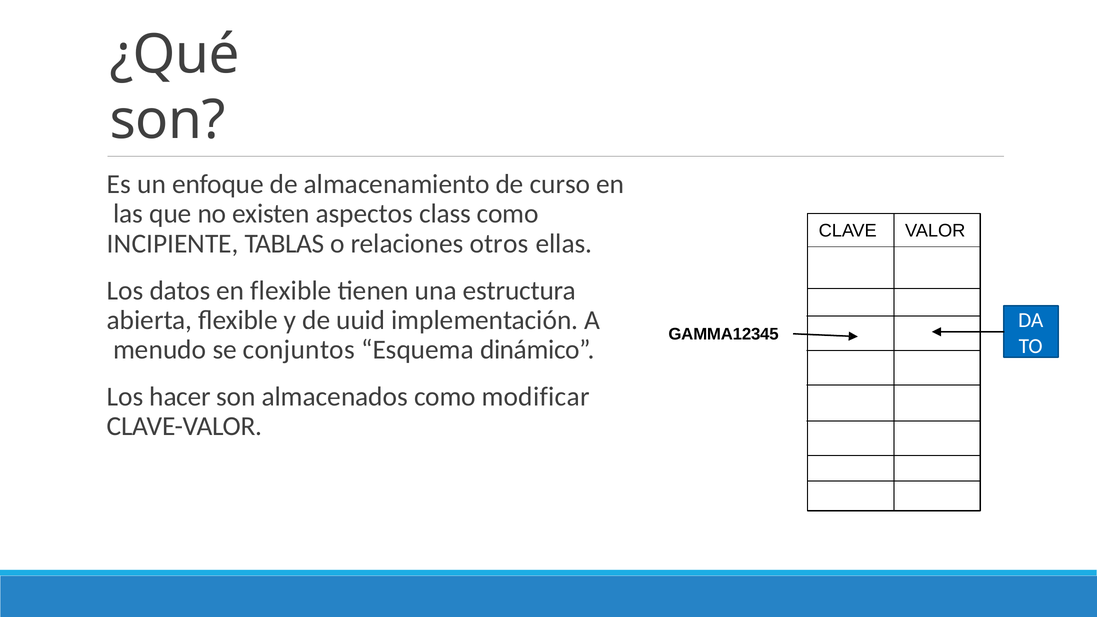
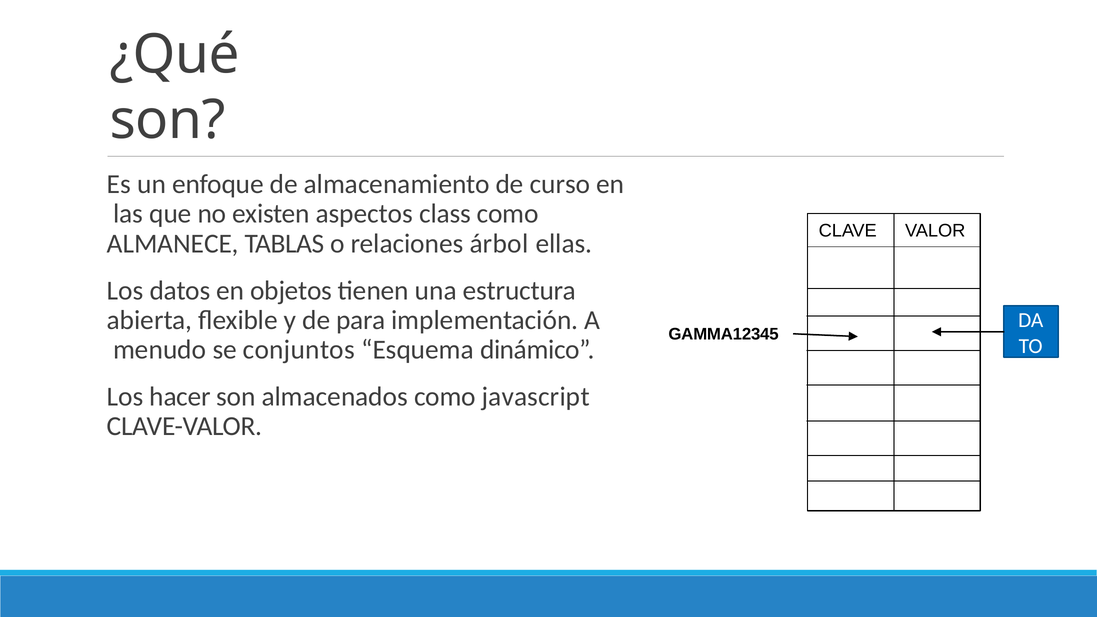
INCIPIENTE: INCIPIENTE -> ALMANECE (173, 244)
otros: otros -> árbol (499, 244)
en flexible: flexible -> objetos (291, 291)
uuid: uuid -> para (361, 320)
modificar: modificar -> javascript (536, 397)
